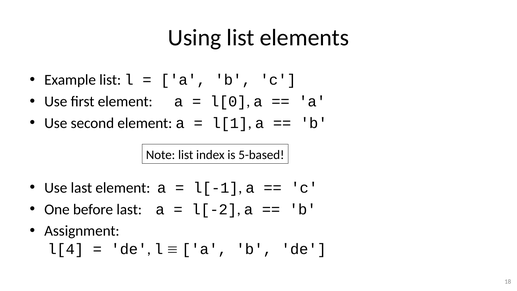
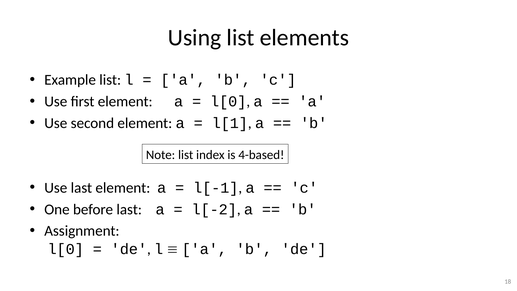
5-based: 5-based -> 4-based (261, 155)
l[4: l[4 -> l[0 (66, 249)
